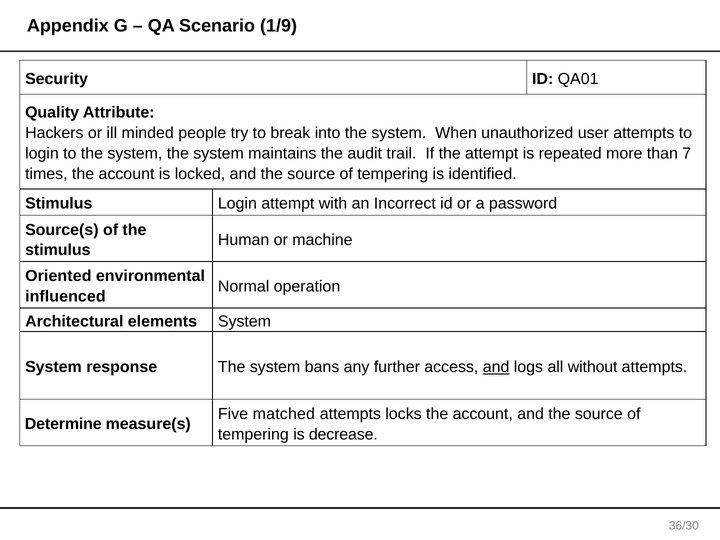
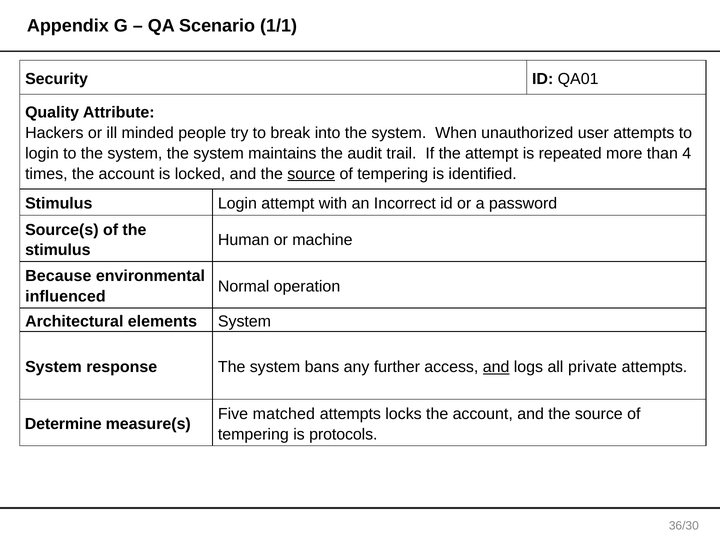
1/9: 1/9 -> 1/1 (279, 26)
7: 7 -> 4 (687, 153)
source underline: none -> present (311, 174)
Oriented: Oriented -> Because (58, 276)
without: without -> private (593, 367)
decrease: decrease -> protocols (343, 434)
